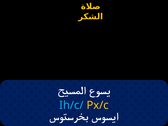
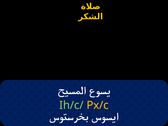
Ih/c/ colour: light blue -> light green (71, 105)
